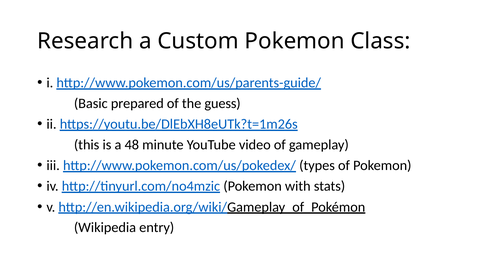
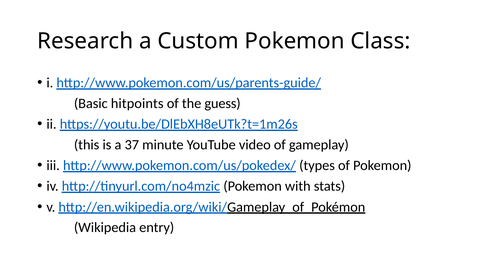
prepared: prepared -> hitpoints (137, 103)
48: 48 -> 37 (132, 145)
